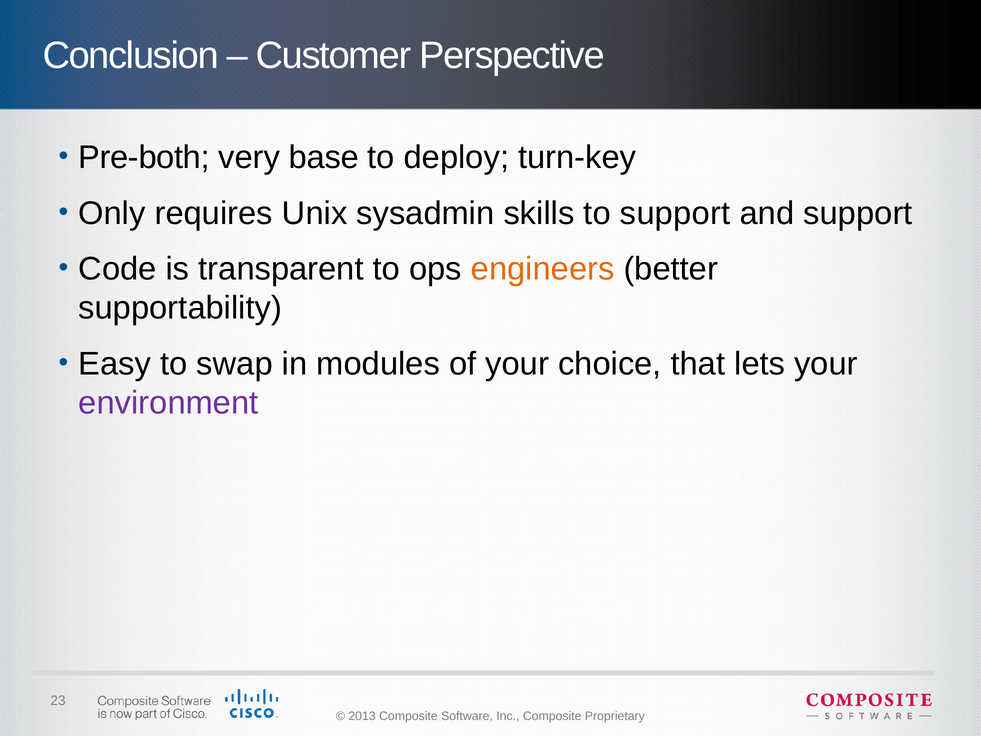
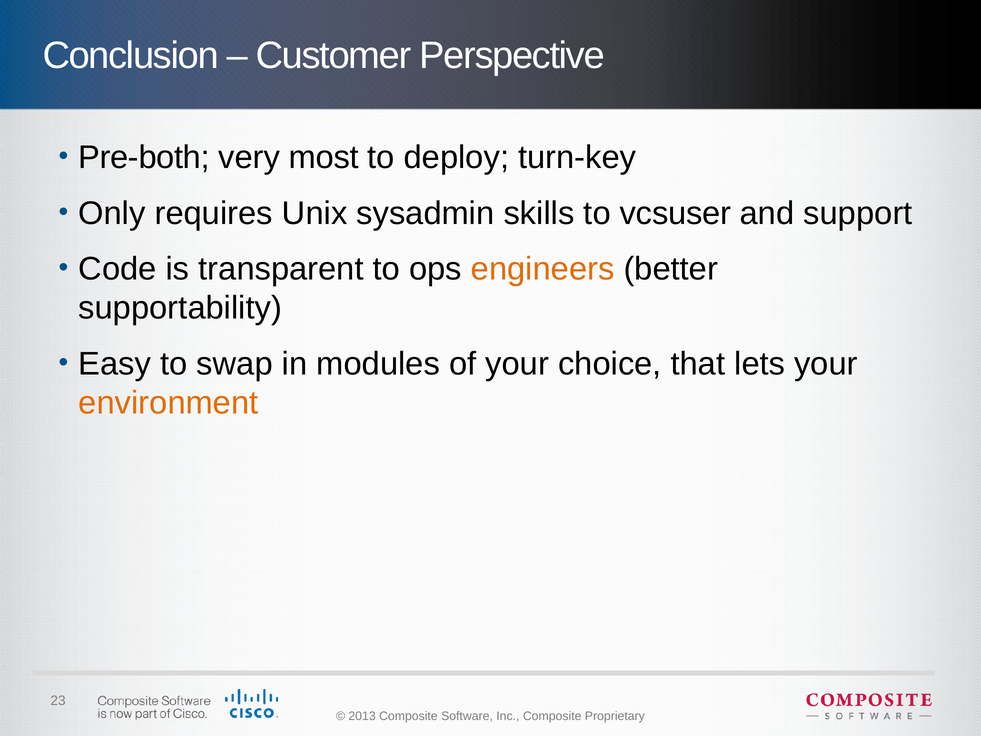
base: base -> most (324, 158)
to support: support -> vcsuser (675, 213)
environment colour: purple -> orange (168, 403)
